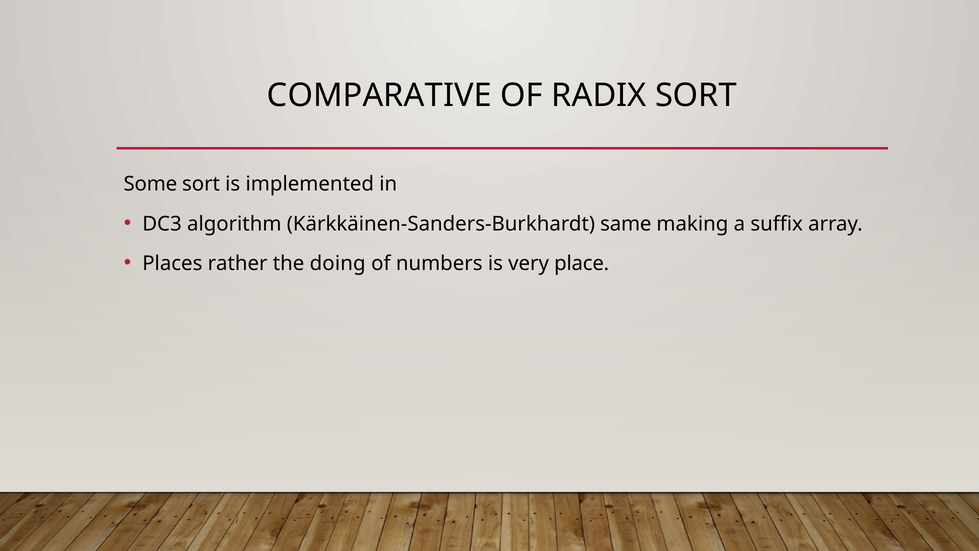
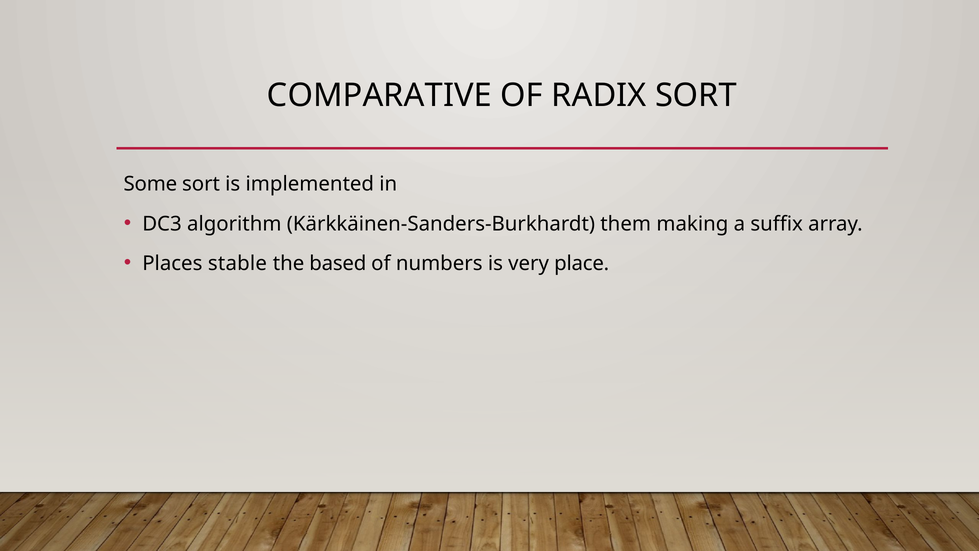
same: same -> them (626, 224)
rather: rather -> stable (237, 263)
doing: doing -> based (338, 263)
